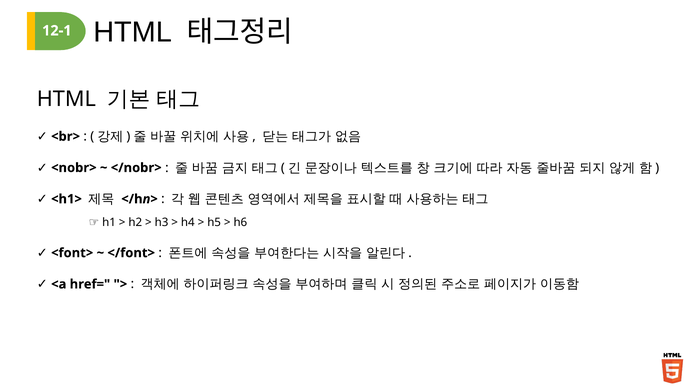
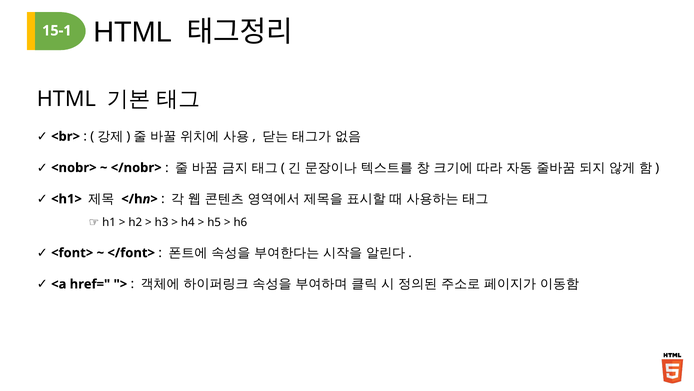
12-1: 12-1 -> 15-1 (57, 31)
